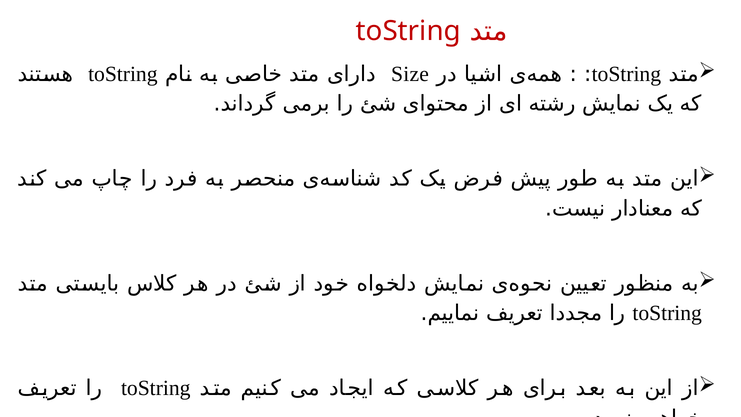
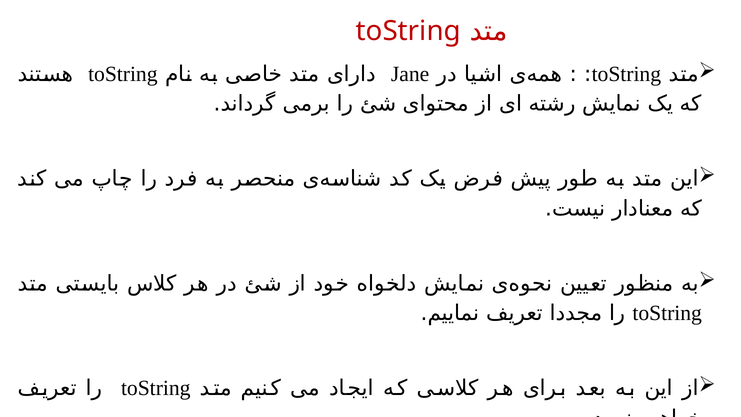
Size: Size -> Jane (410, 74)
